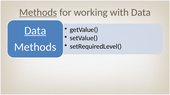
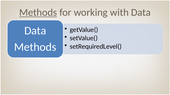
Data underline: present -> none (35, 31)
